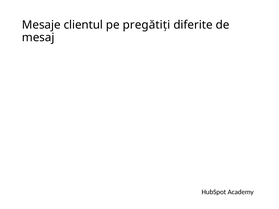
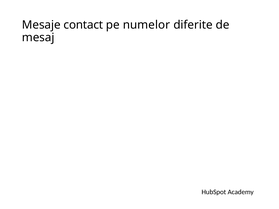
clientul: clientul -> contact (83, 25)
pregătiți: pregătiți -> numelor (146, 25)
